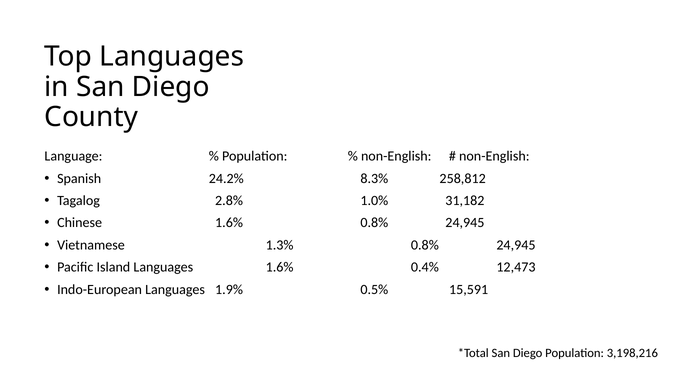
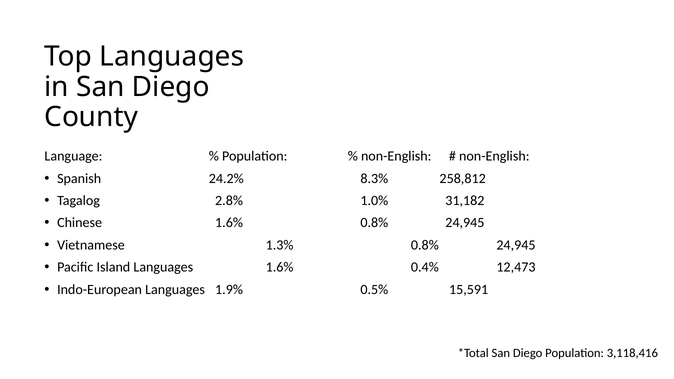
3,198,216: 3,198,216 -> 3,118,416 (632, 353)
